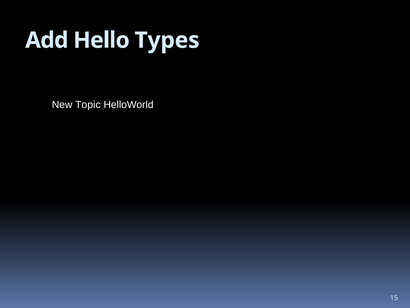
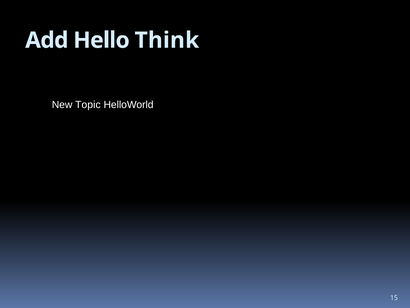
Types: Types -> Think (167, 40)
